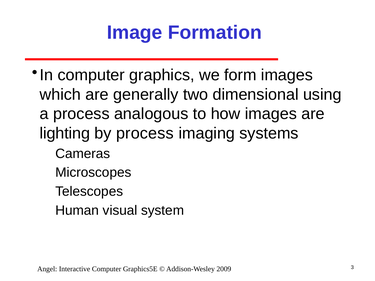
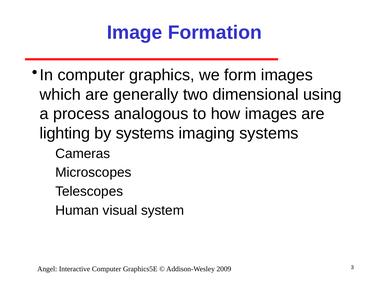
by process: process -> systems (145, 133)
